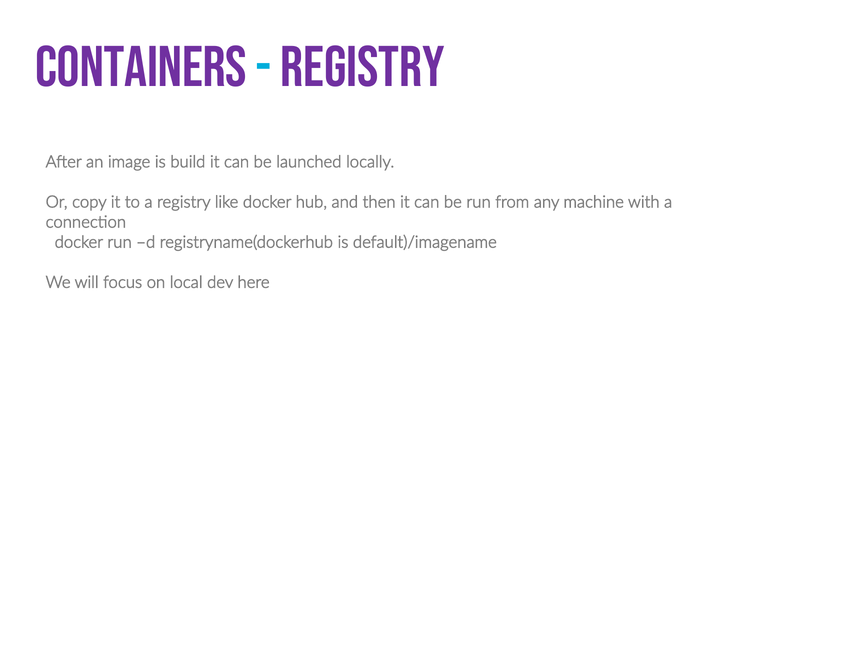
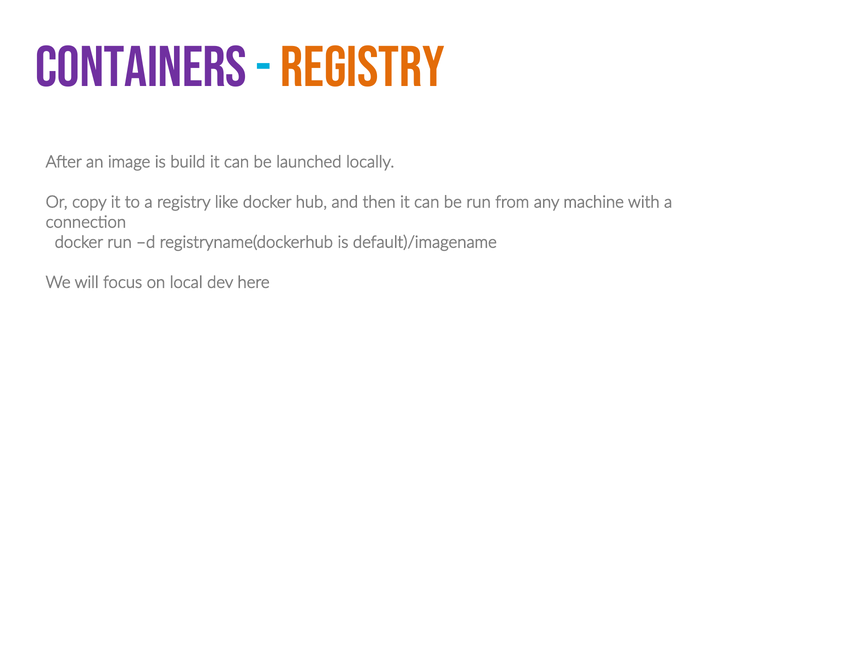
Registry colour: purple -> orange (363, 67)
